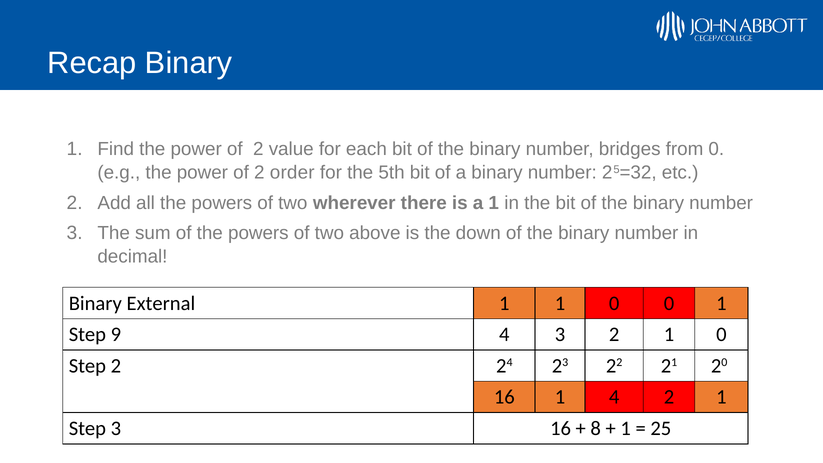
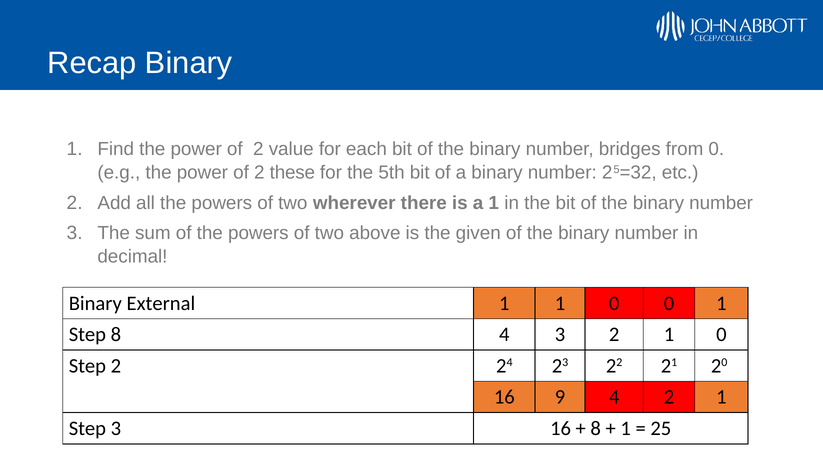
order: order -> these (292, 173)
down: down -> given (478, 233)
Step 9: 9 -> 8 (116, 334)
16 1: 1 -> 9 (560, 397)
